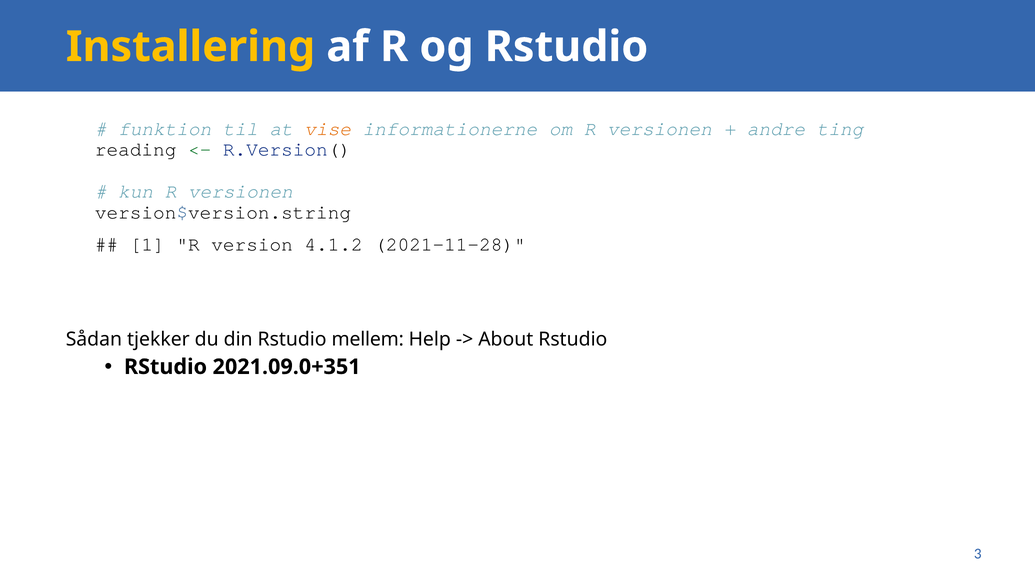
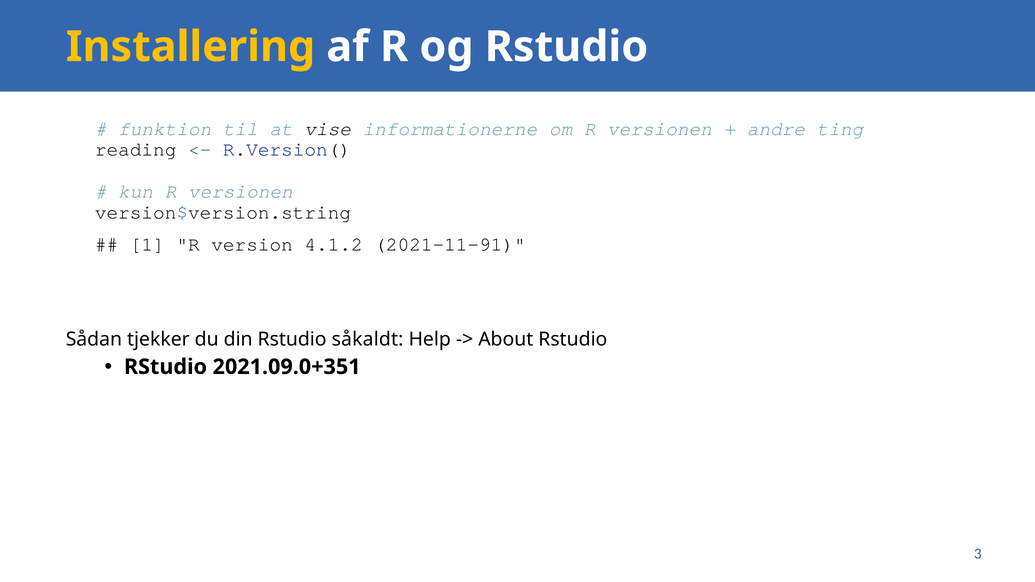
vise colour: orange -> black (328, 129)
2021-11-28: 2021-11-28 -> 2021-11-91 (450, 244)
mellem: mellem -> såkaldt (368, 339)
